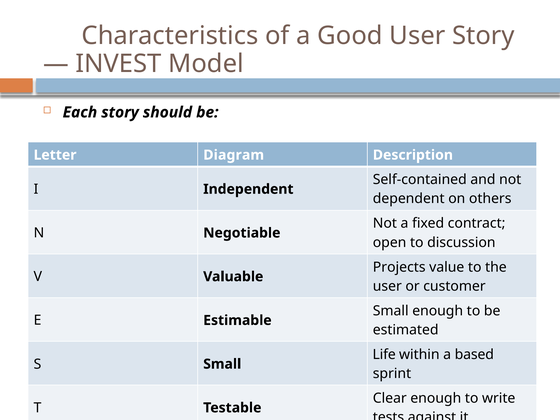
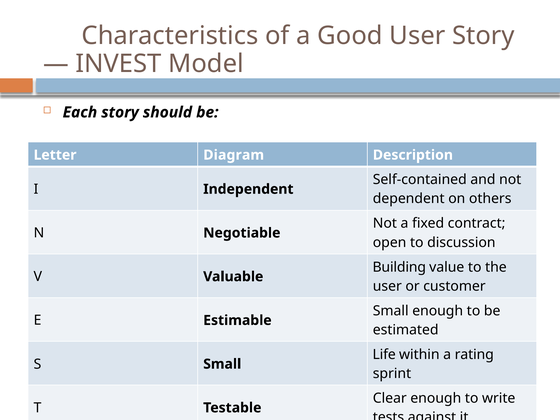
Projects: Projects -> Building (399, 267)
based: based -> rating (474, 355)
